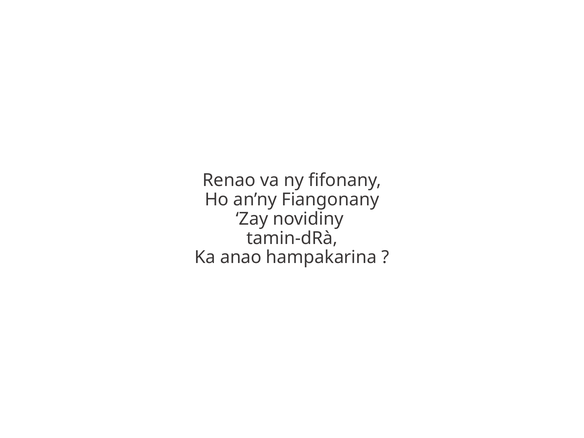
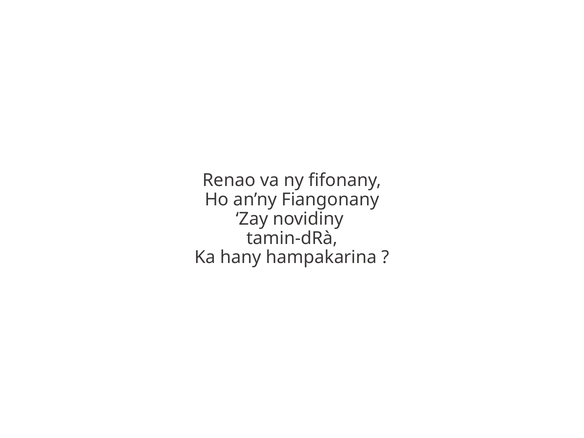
anao: anao -> hany (241, 257)
